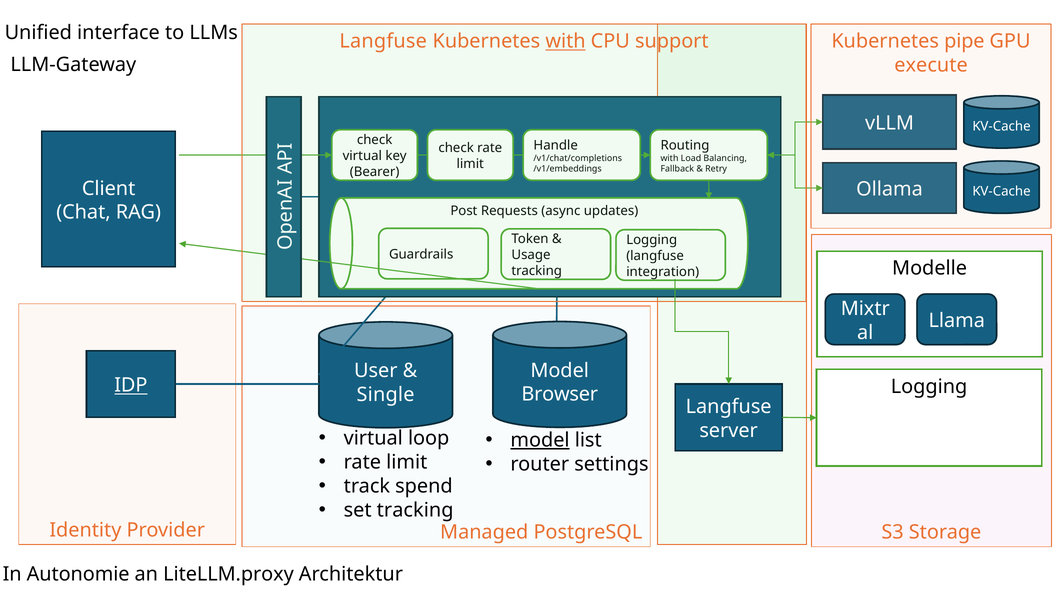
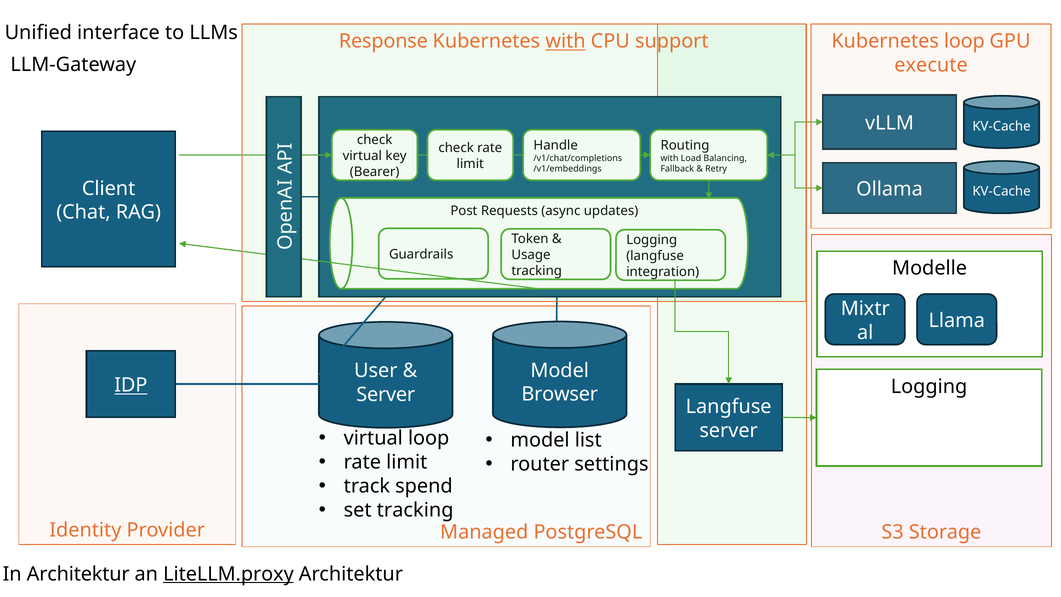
Langfuse: Langfuse -> Response (383, 41)
Kubernetes pipe: pipe -> loop (964, 41)
Single: Single -> Server (386, 395)
model underline: present -> none (540, 440)
In Autonomie: Autonomie -> Architektur (78, 574)
LiteLLM.proxy underline: none -> present (228, 574)
